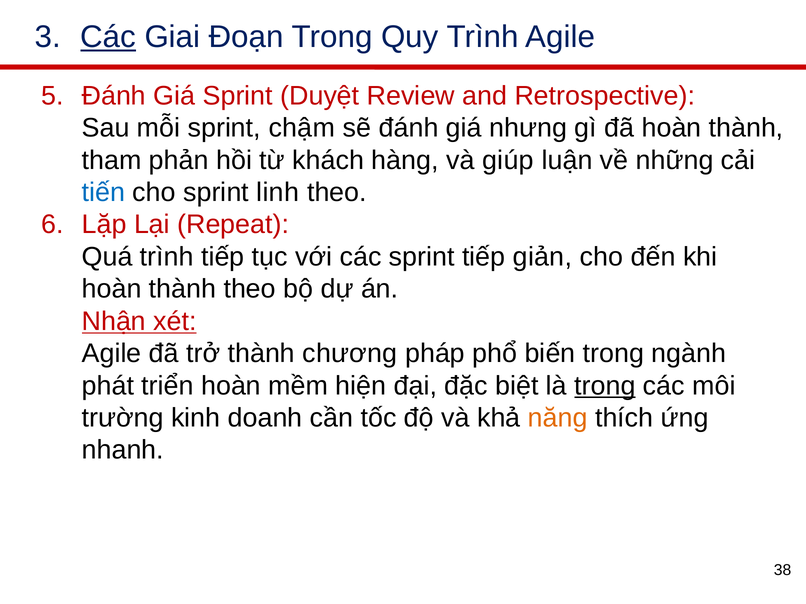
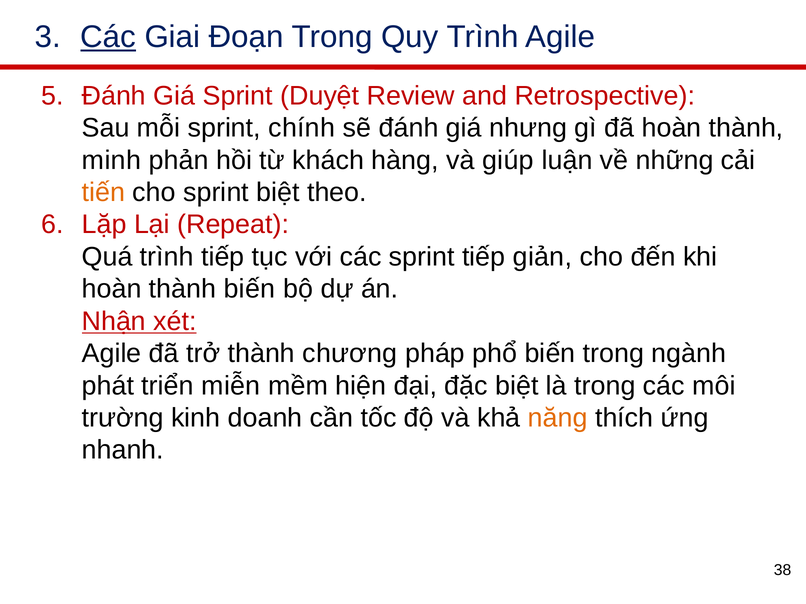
chậm: chậm -> chính (302, 128)
tham: tham -> minh (111, 160)
tiến colour: blue -> orange (103, 193)
sprint linh: linh -> biệt (278, 193)
thành theo: theo -> biến (250, 289)
triển hoàn: hoàn -> miễn (231, 386)
trong underline: present -> none (605, 386)
